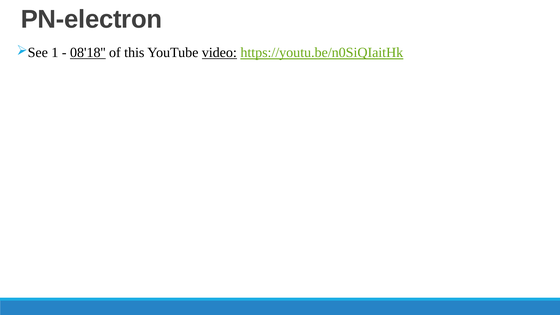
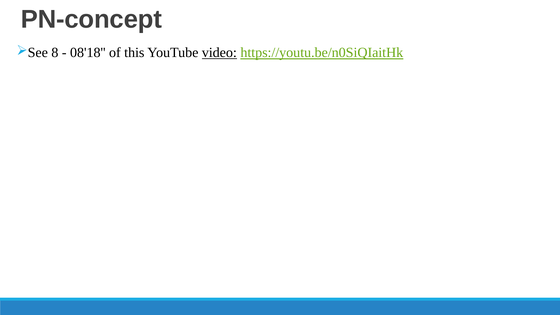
PN-electron: PN-electron -> PN-concept (91, 19)
1: 1 -> 8 (55, 53)
08'18 underline: present -> none (88, 53)
